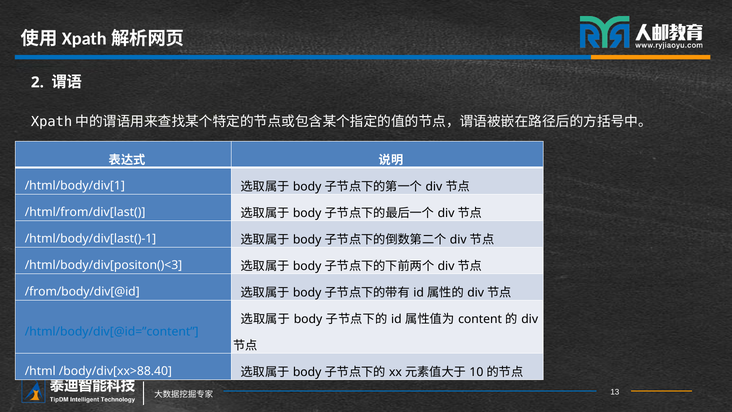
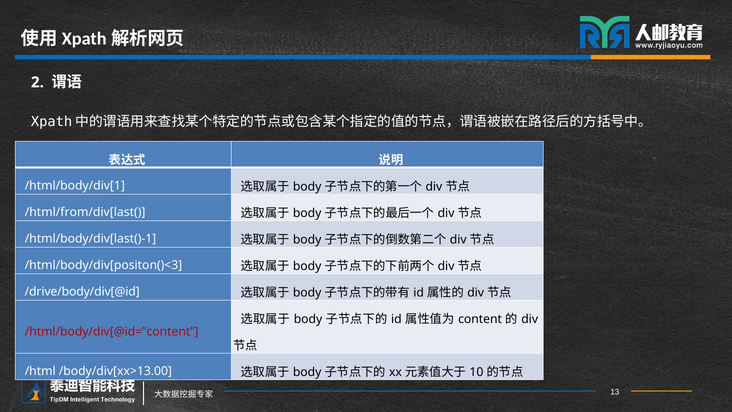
/from/body/div[@id: /from/body/div[@id -> /drive/body/div[@id (82, 292)
/html/body/div[@id=”content colour: blue -> red (112, 331)
/body/div[xx>88.40: /body/div[xx>88.40 -> /body/div[xx>13.00 (115, 371)
